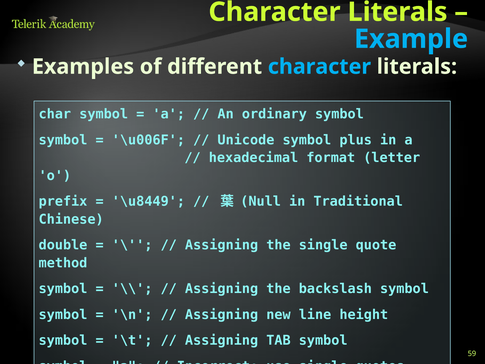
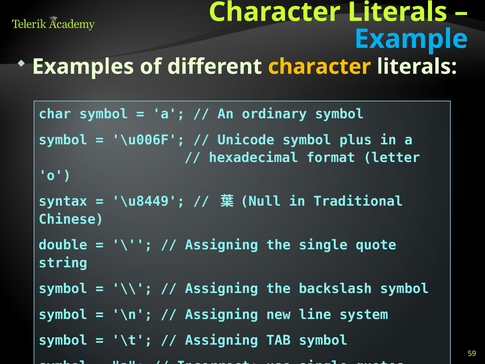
character colour: light blue -> yellow (319, 67)
prefix: prefix -> syntax (63, 201)
method: method -> string (63, 263)
height: height -> system (364, 314)
